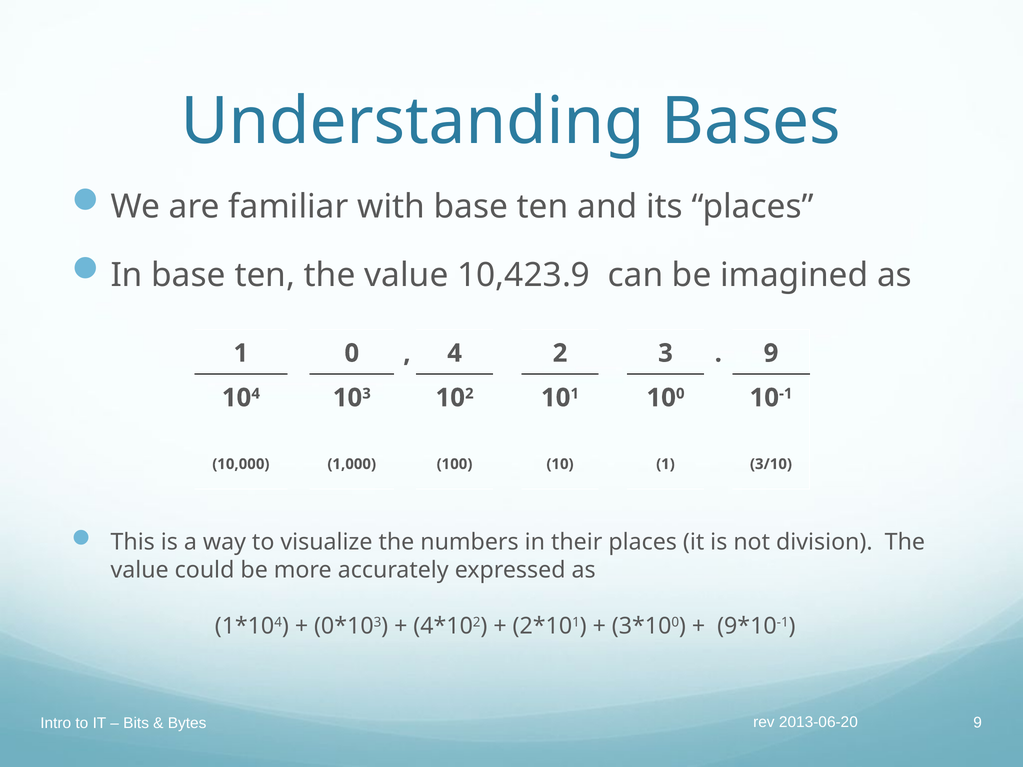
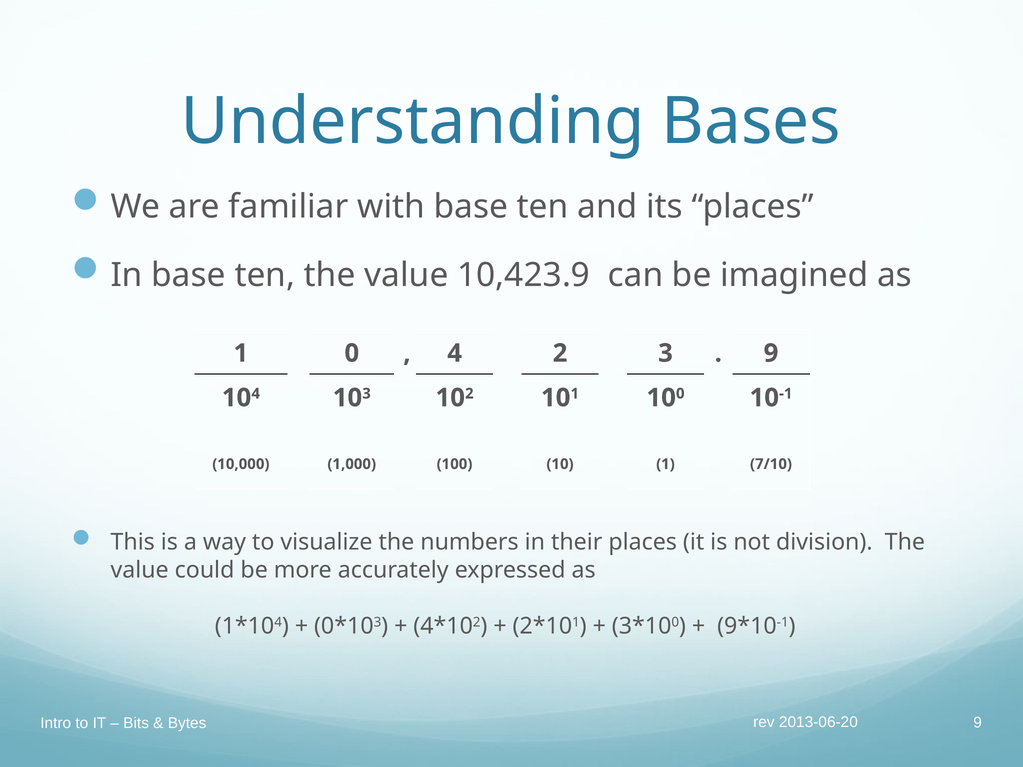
3/10: 3/10 -> 7/10 (771, 464)
